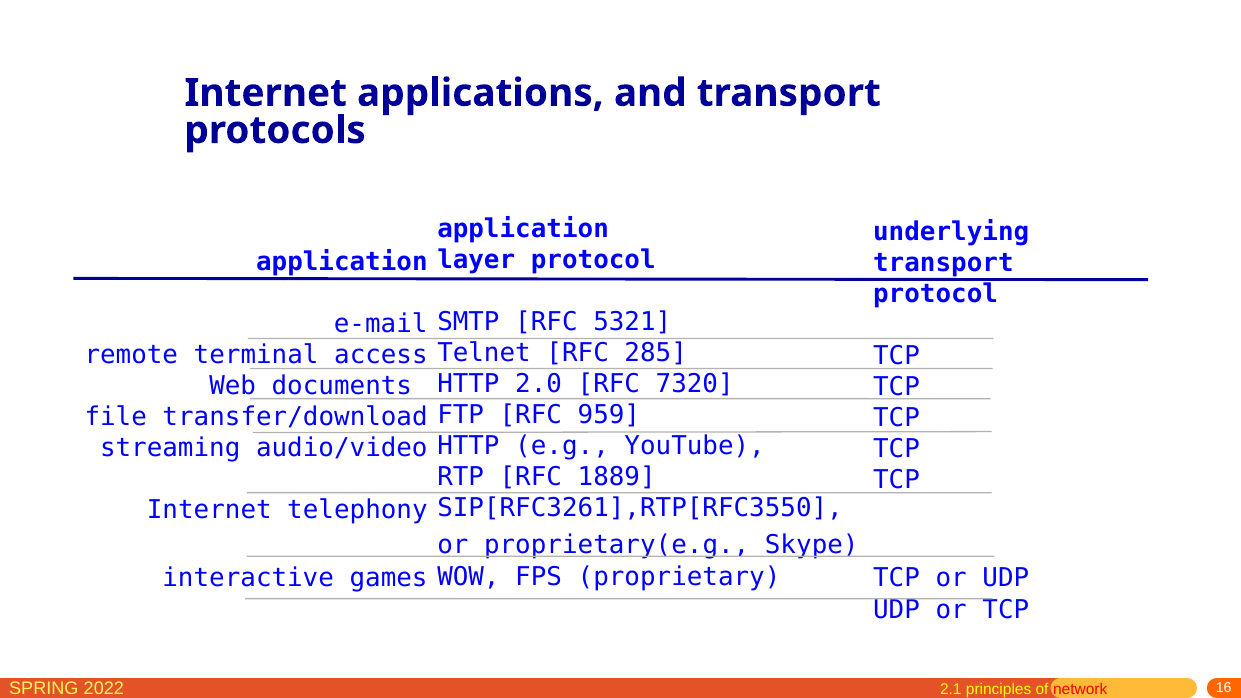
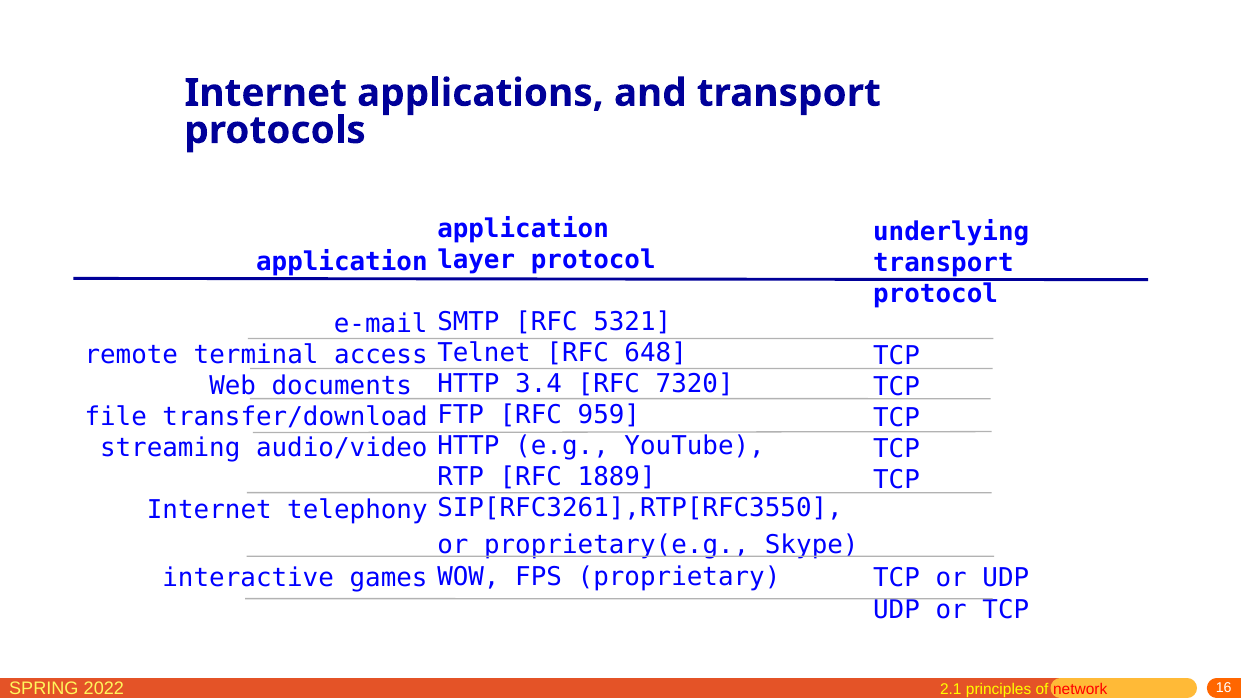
285: 285 -> 648 (656, 353)
2.0: 2.0 -> 3.4 (539, 384)
